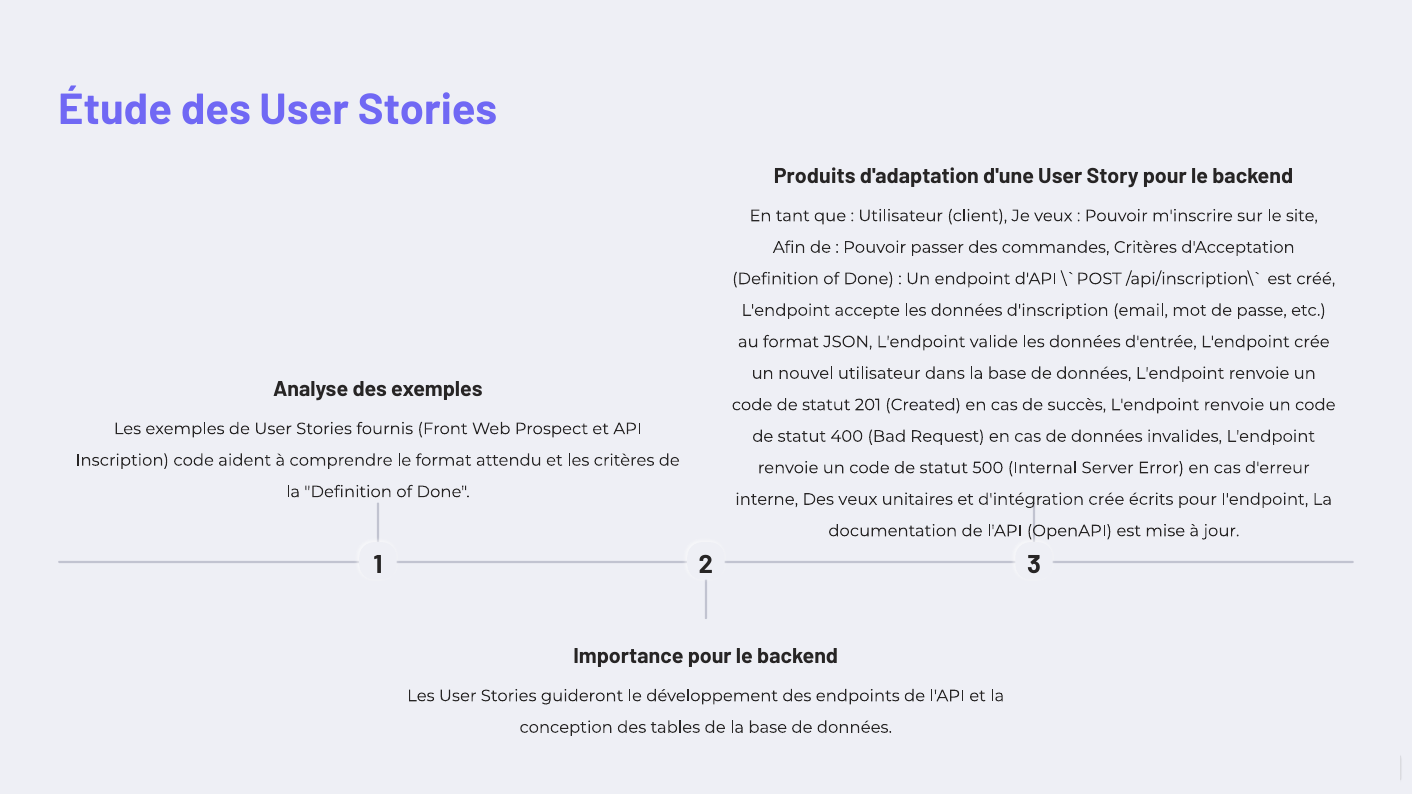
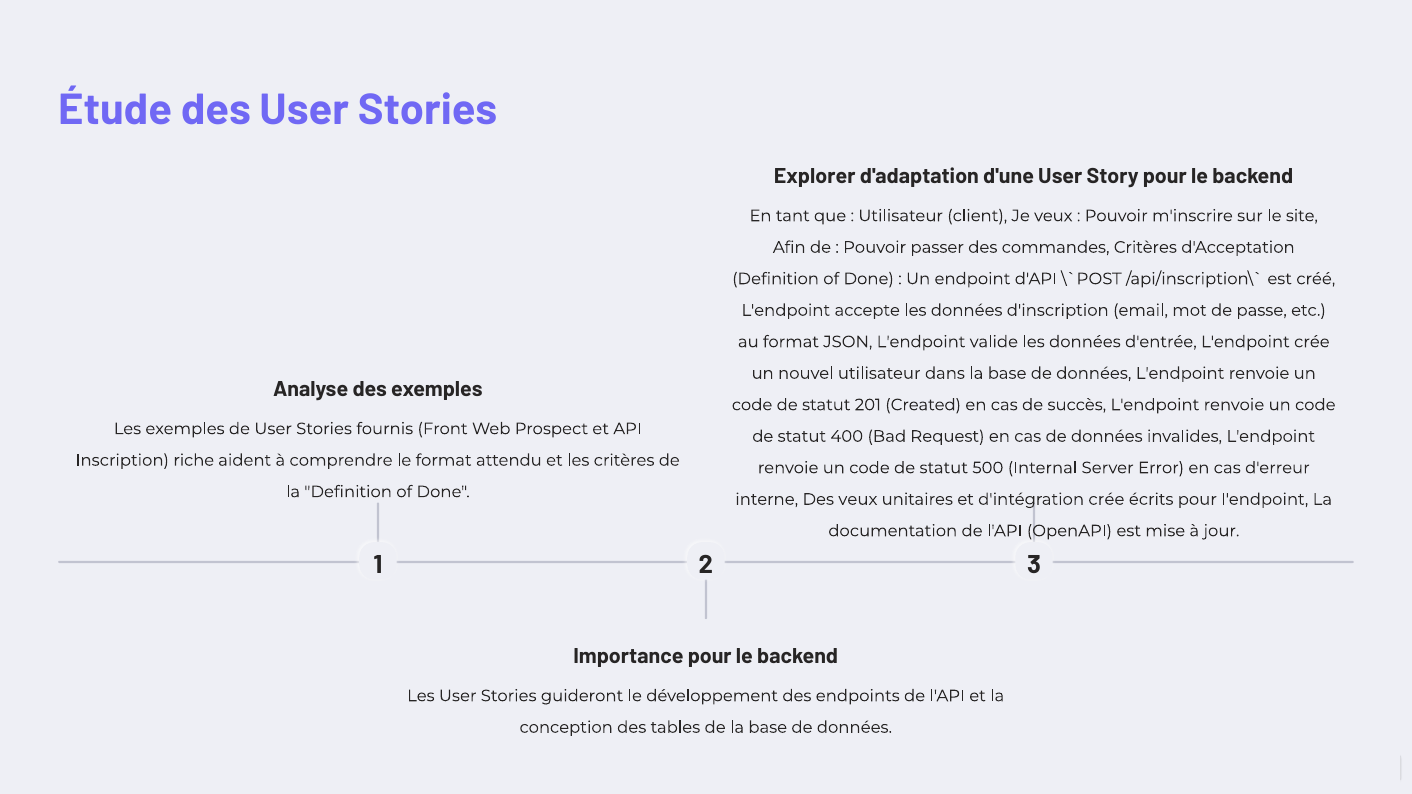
Produits: Produits -> Explorer (815, 177)
Inscription code: code -> riche (194, 460)
